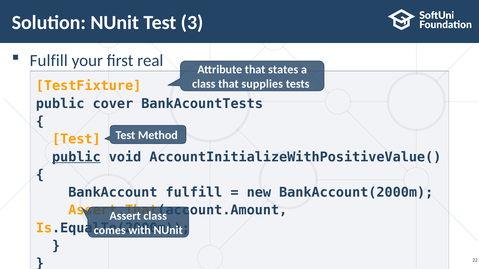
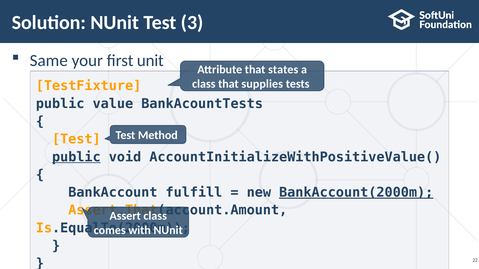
Fulfill: Fulfill -> Same (49, 61)
real: real -> unit (150, 61)
cover: cover -> value (113, 104)
BankAccount(2000m underline: none -> present (356, 193)
